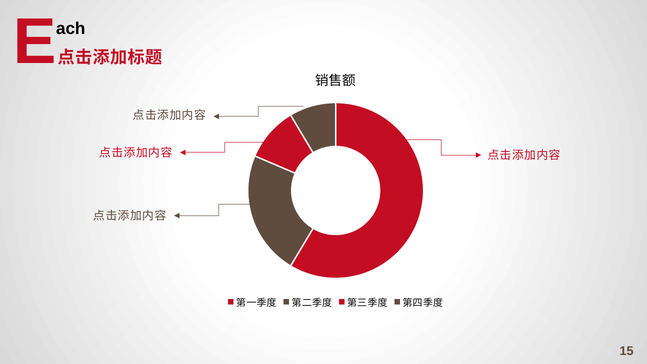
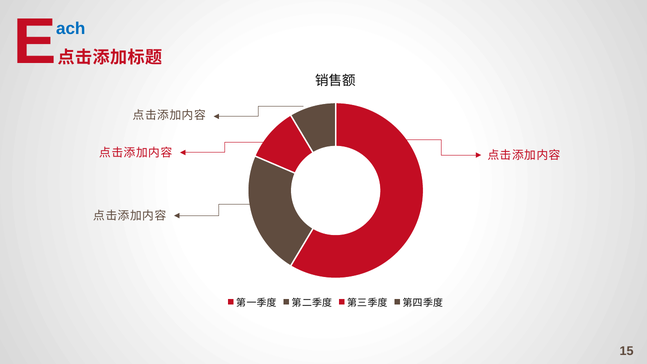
ach colour: black -> blue (71, 28)
